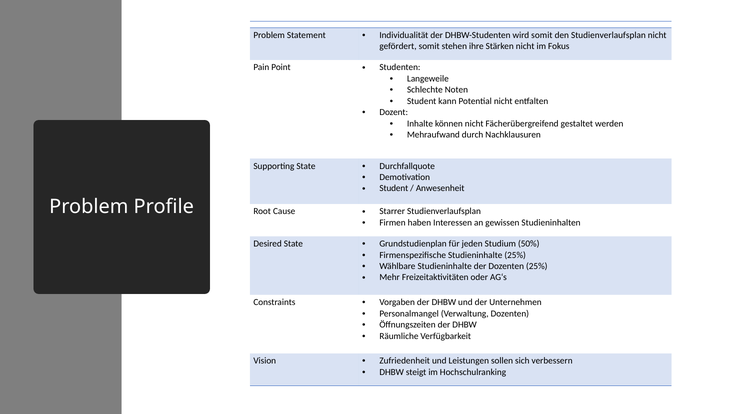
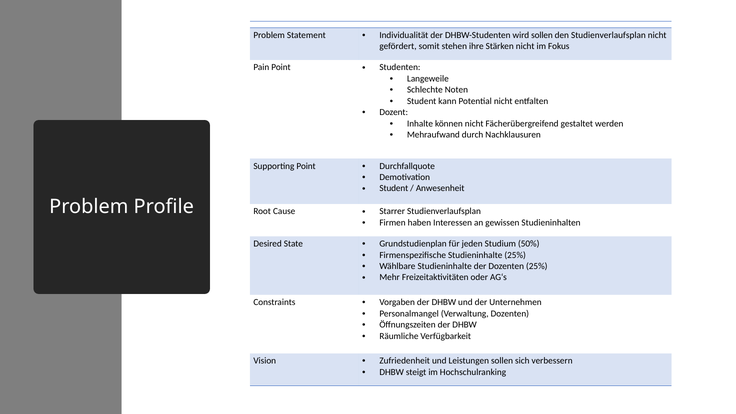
wird somit: somit -> sollen (542, 35)
Supporting State: State -> Point (306, 166)
